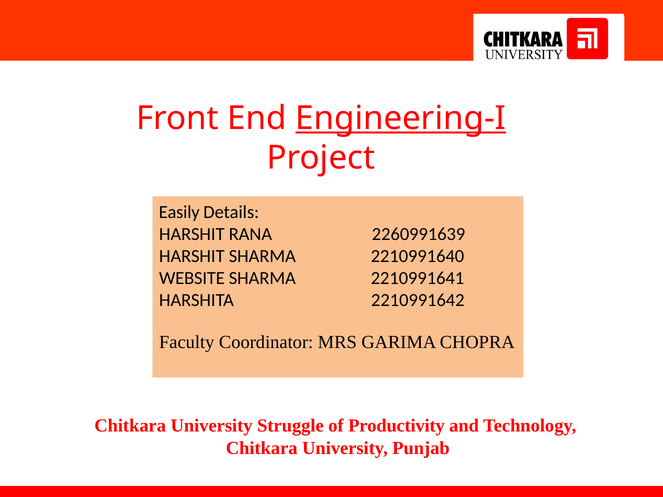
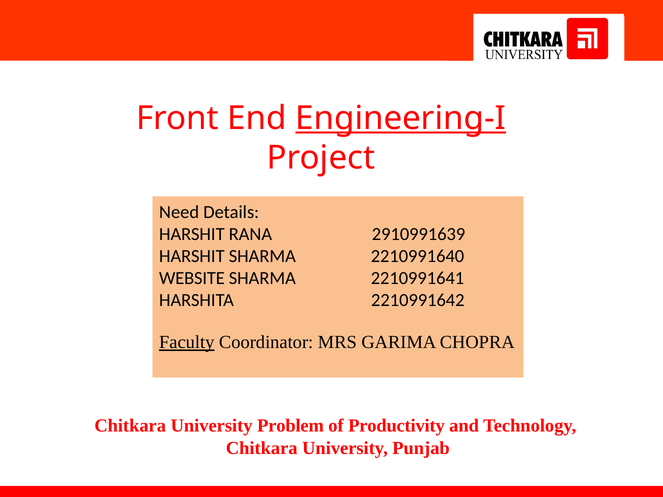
Easily: Easily -> Need (179, 212)
2260991639: 2260991639 -> 2910991639 (419, 234)
Faculty underline: none -> present (187, 342)
Struggle: Struggle -> Problem (291, 426)
